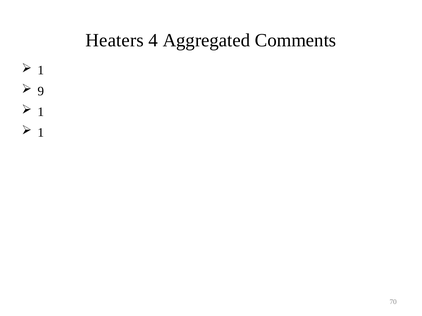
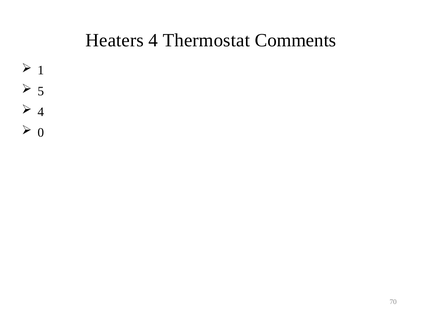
Aggregated: Aggregated -> Thermostat (206, 40)
9: 9 -> 5 (41, 91)
1: 1 -> 4 (41, 112)
1: 1 -> 0 (41, 133)
